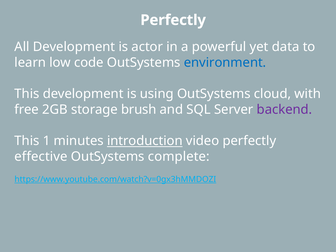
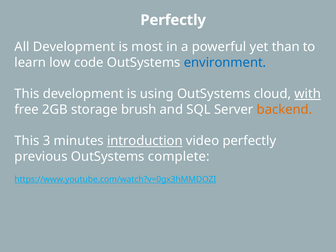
actor: actor -> most (147, 47)
data: data -> than (286, 47)
with underline: none -> present (308, 94)
backend colour: purple -> orange (284, 110)
1: 1 -> 3 (47, 141)
effective: effective -> previous (41, 157)
